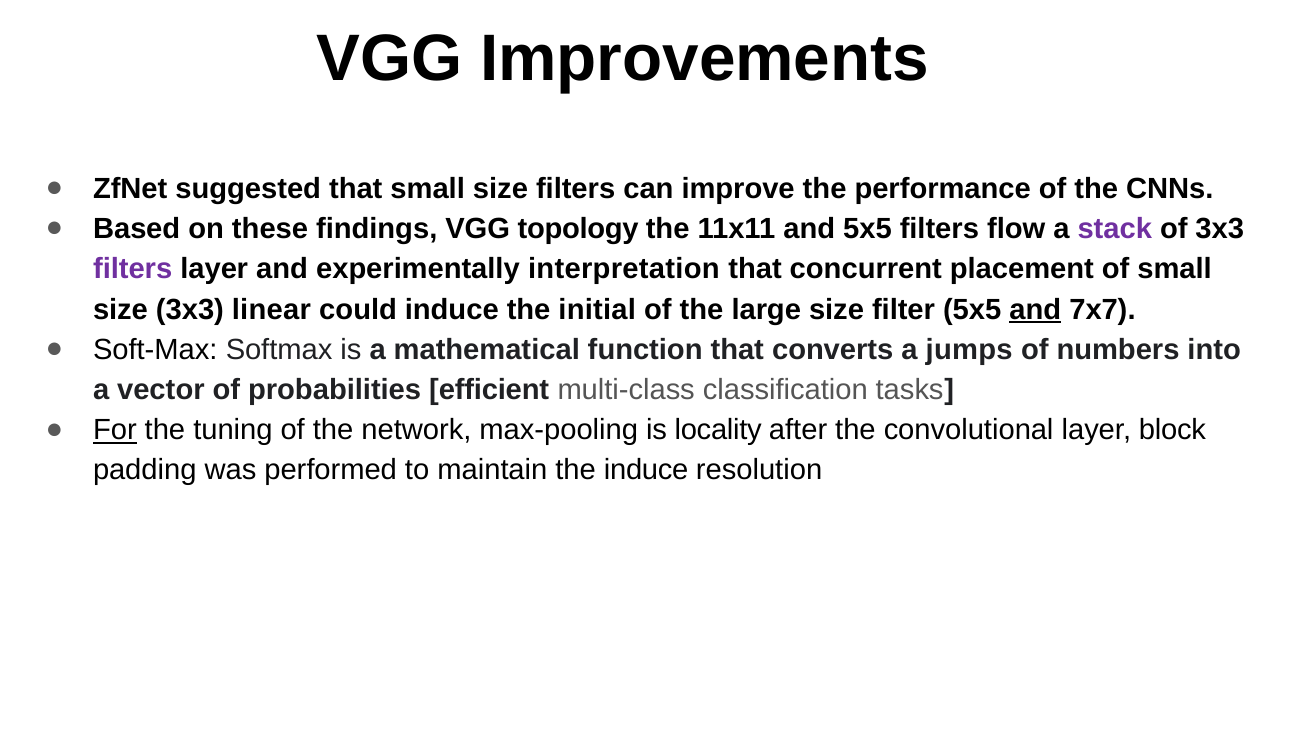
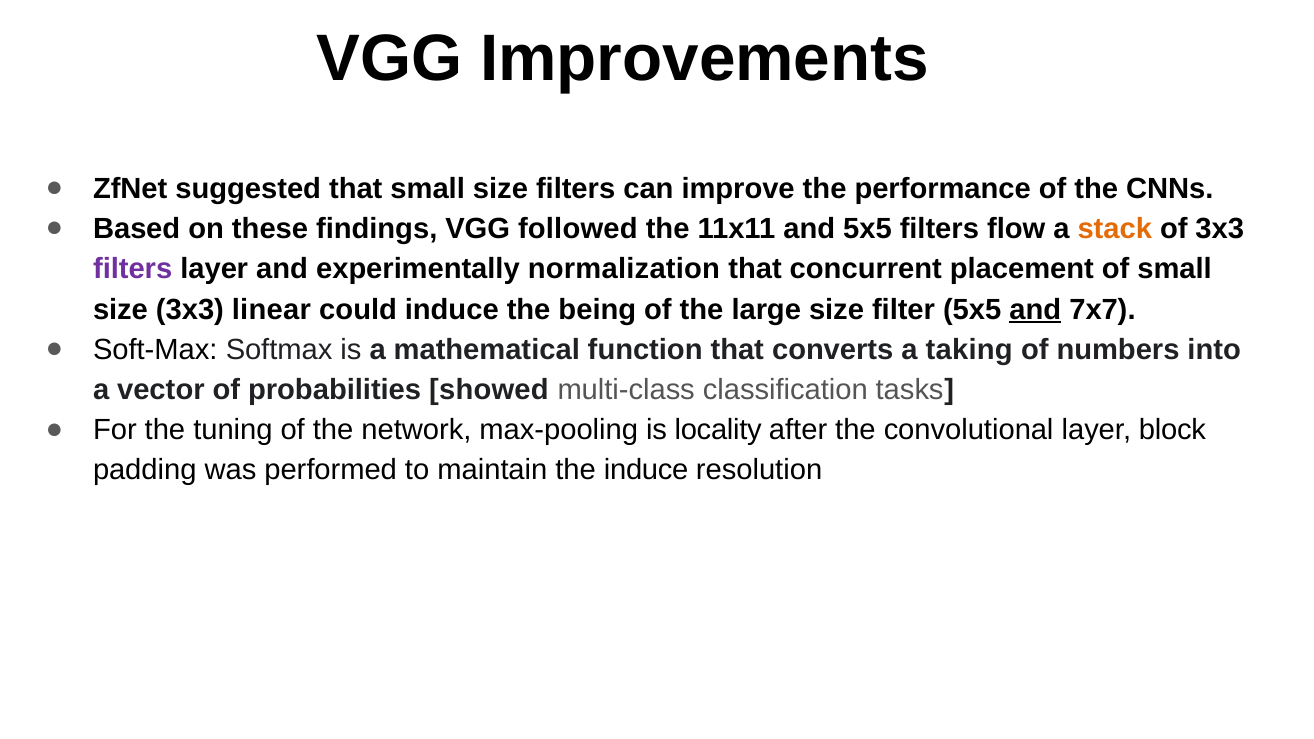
topology: topology -> followed (578, 229)
stack colour: purple -> orange (1115, 229)
interpretation: interpretation -> normalization (624, 269)
initial: initial -> being (597, 309)
jumps: jumps -> taking (969, 350)
efficient: efficient -> showed (489, 390)
For underline: present -> none (115, 430)
